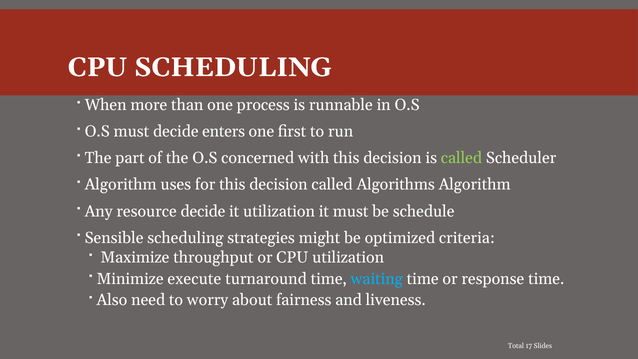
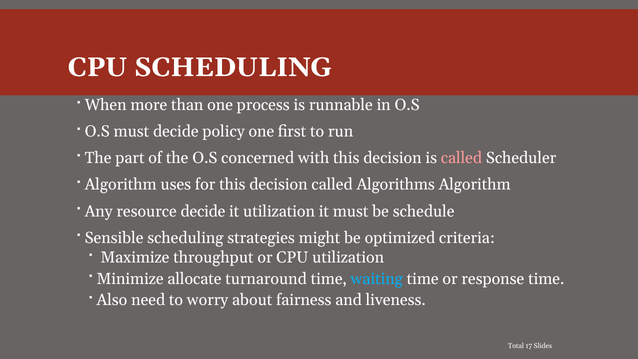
enters: enters -> policy (224, 132)
called colour: light green -> pink (461, 158)
execute: execute -> allocate (194, 279)
